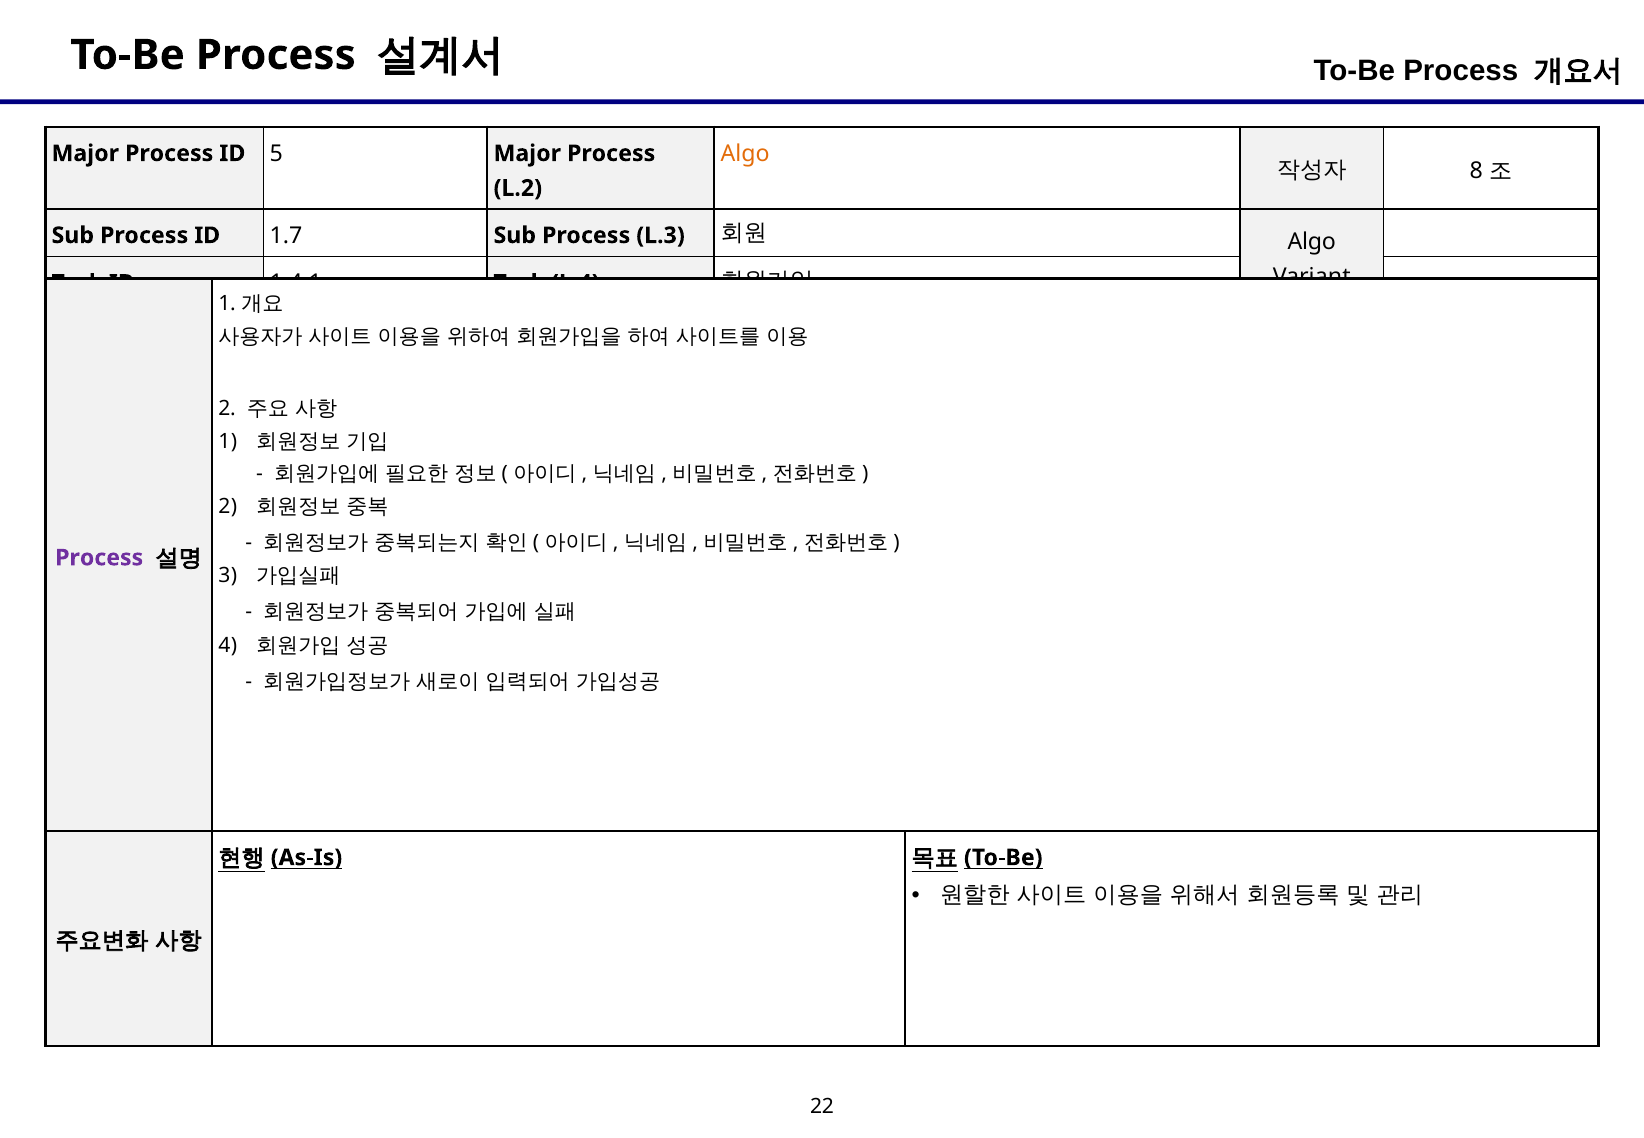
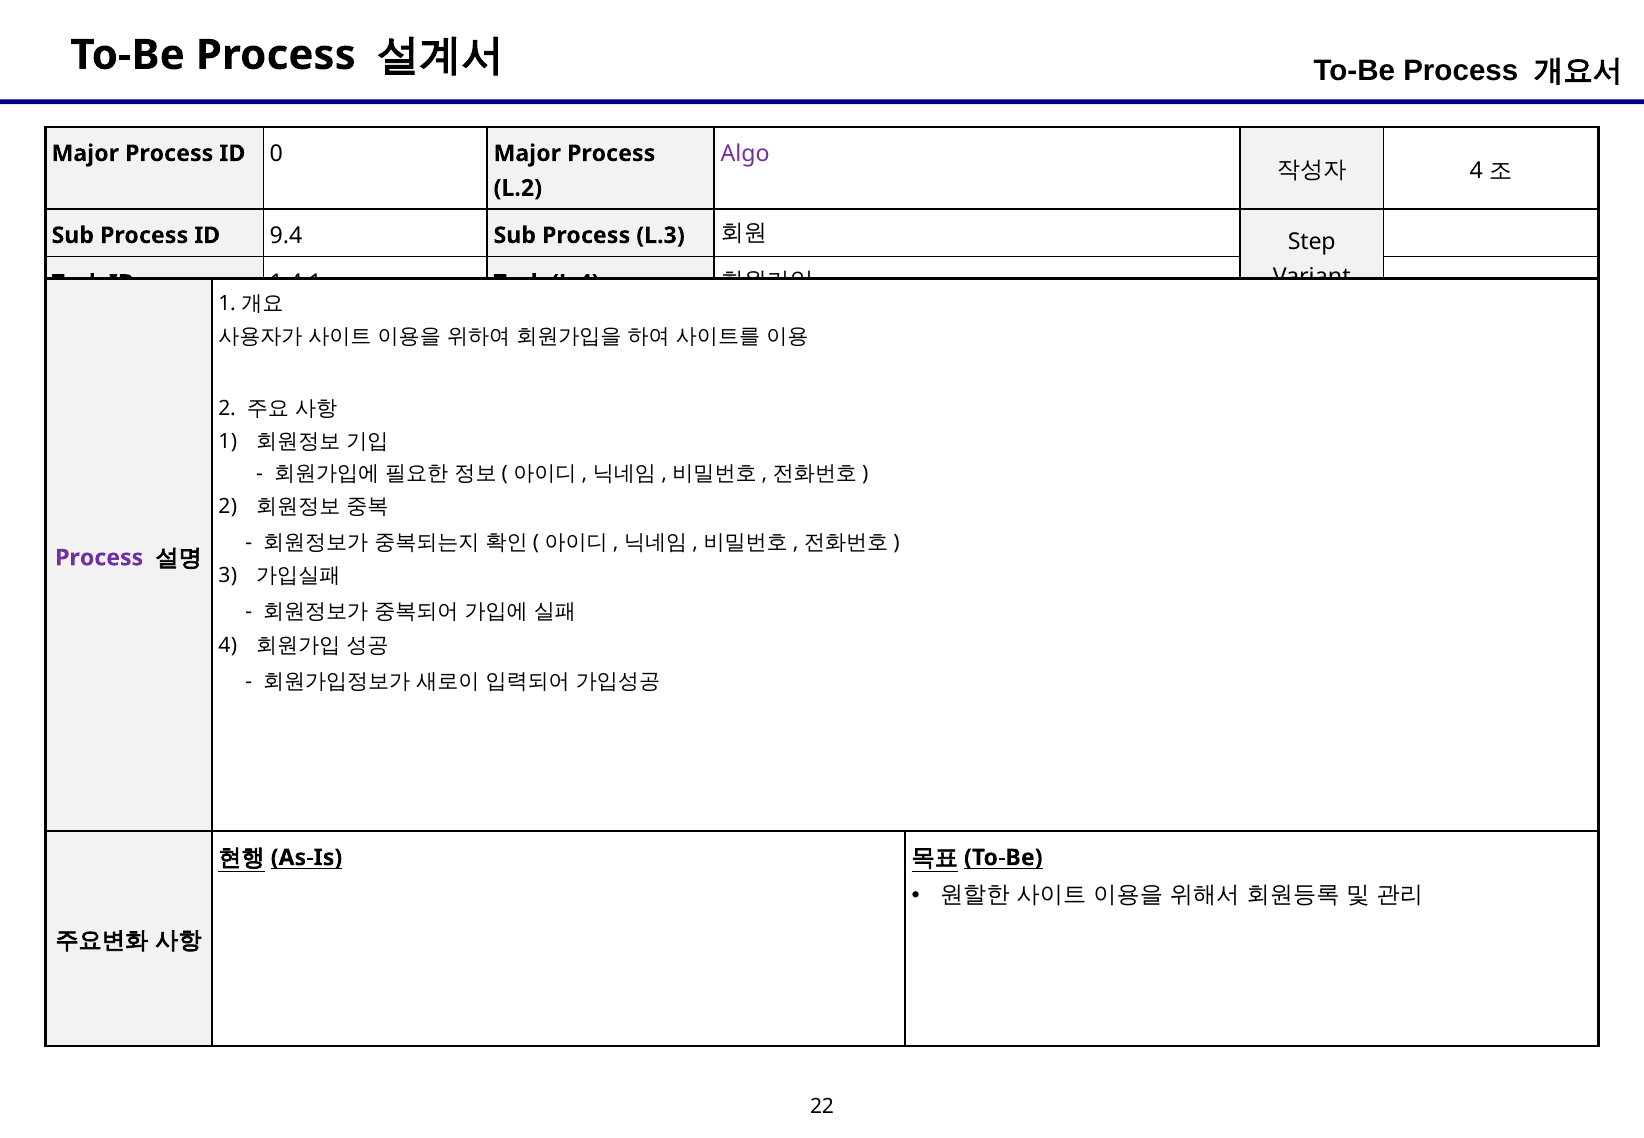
Algo colour: orange -> purple (745, 153)
5: 5 -> 0 (276, 153)
8: 8 -> 4 (1476, 171)
1.7: 1.7 -> 9.4 (286, 235)
Algo: Algo -> Step (1312, 242)
